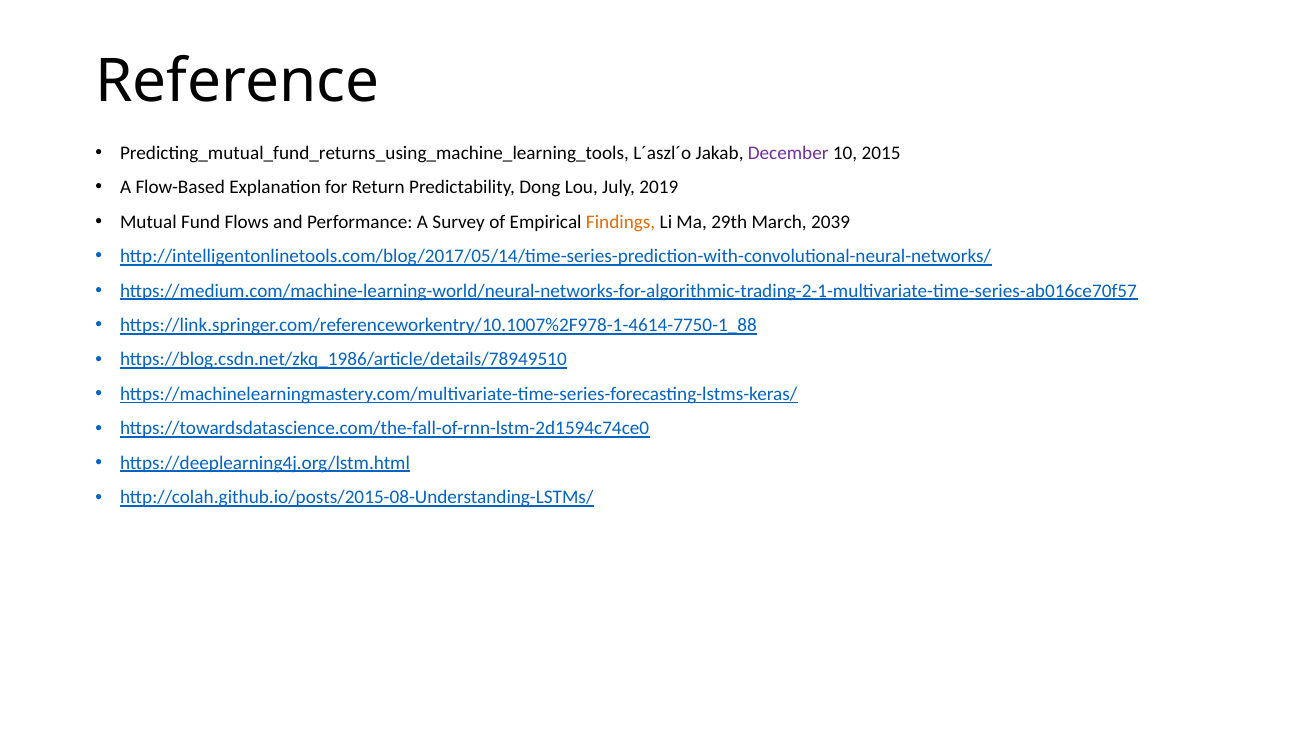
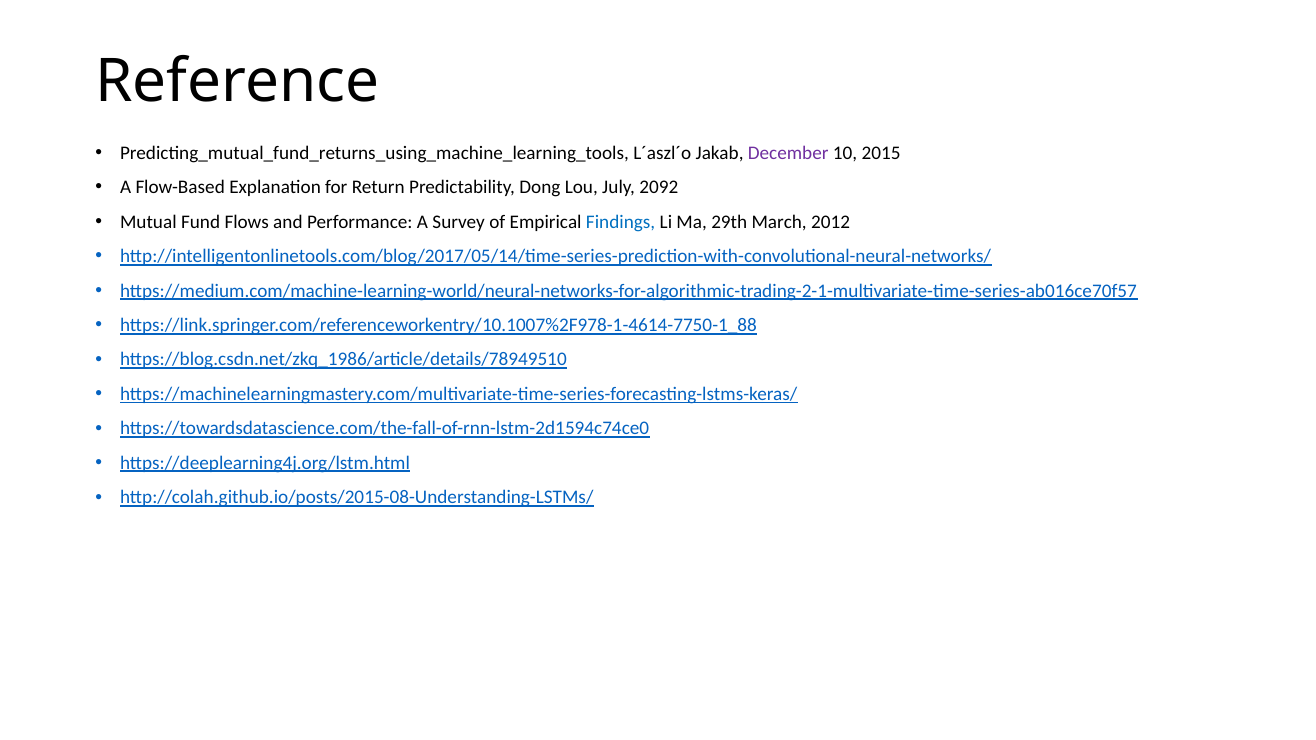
2019: 2019 -> 2092 (659, 187)
Findings colour: orange -> blue (621, 222)
2039: 2039 -> 2012 (831, 222)
